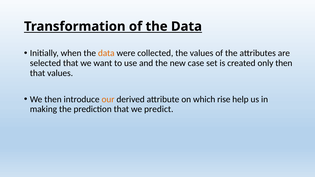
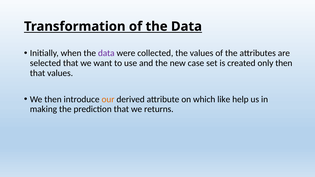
data colour: orange -> purple (106, 53)
rise: rise -> like (224, 99)
predict: predict -> returns (159, 109)
